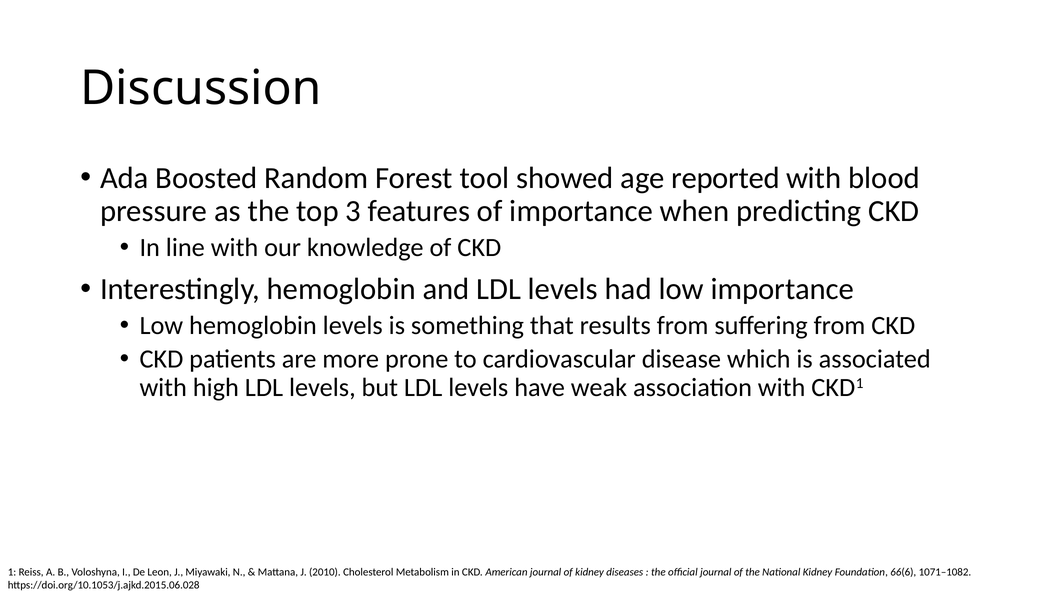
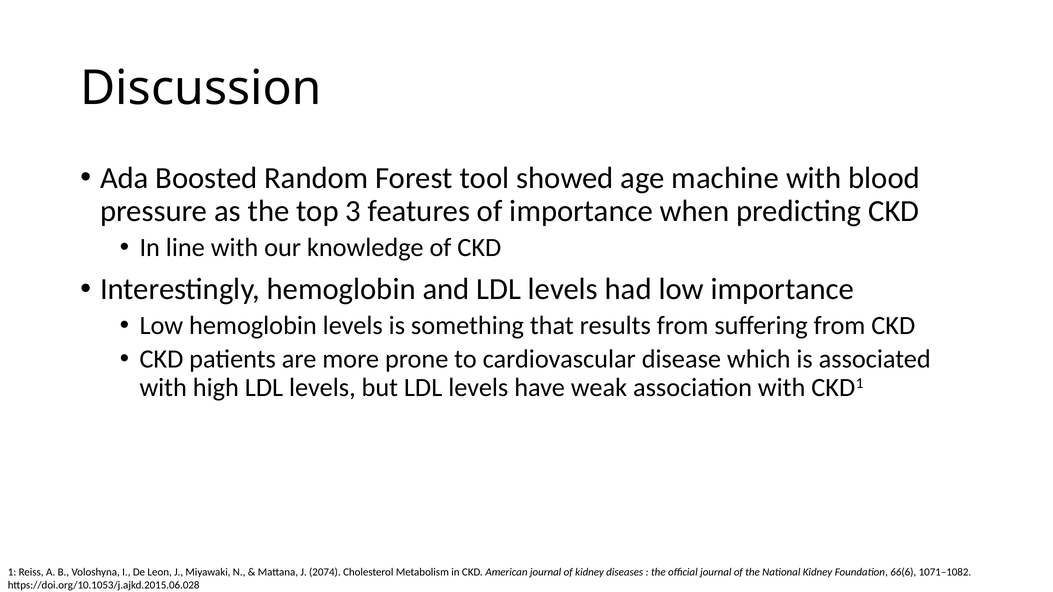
reported: reported -> machine (725, 178)
2010: 2010 -> 2074 (325, 572)
